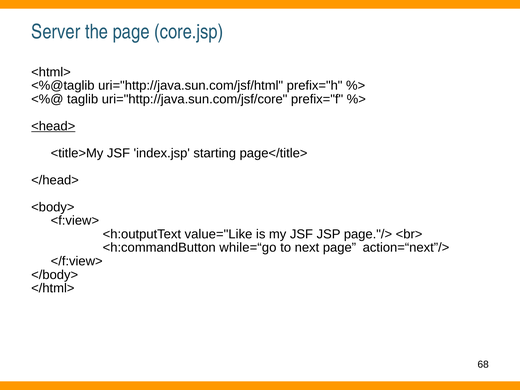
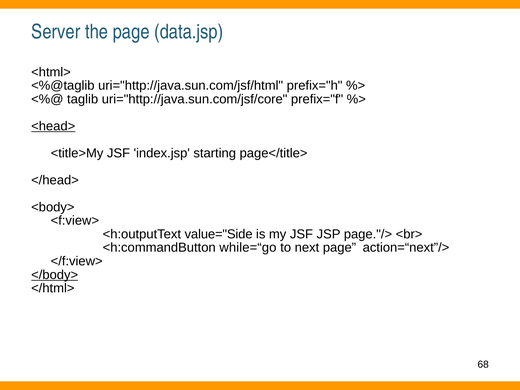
core.jsp: core.jsp -> data.jsp (189, 32)
value="Like: value="Like -> value="Side (219, 234)
</body> underline: none -> present (55, 275)
